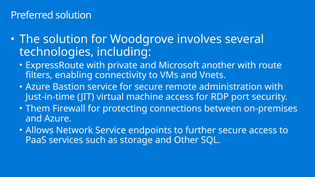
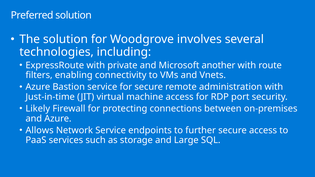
Them: Them -> Likely (38, 109)
Other: Other -> Large (186, 140)
